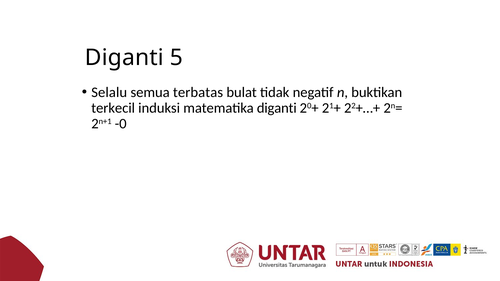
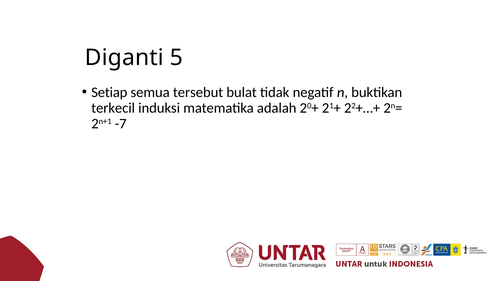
Selalu: Selalu -> Setiap (109, 92)
terbatas: terbatas -> tersebut (198, 92)
matematika diganti: diganti -> adalah (277, 108)
-0: -0 -> -7 (121, 124)
